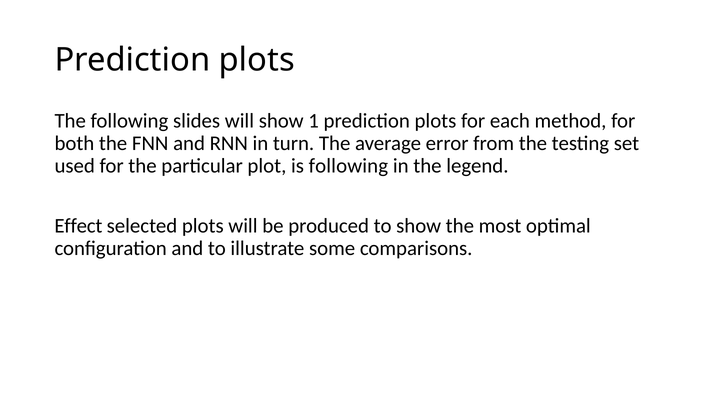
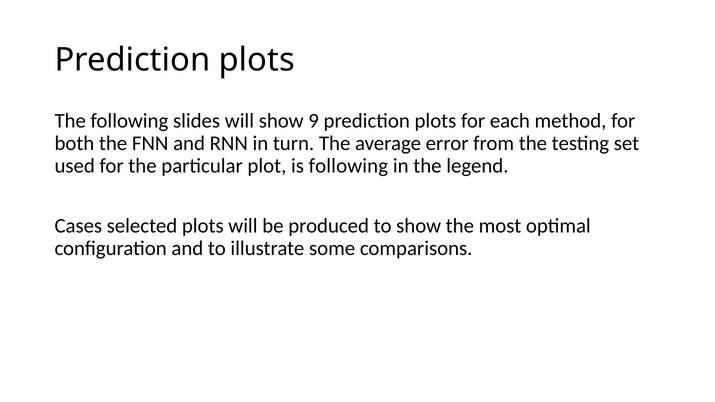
1: 1 -> 9 (314, 121)
Effect: Effect -> Cases (78, 226)
